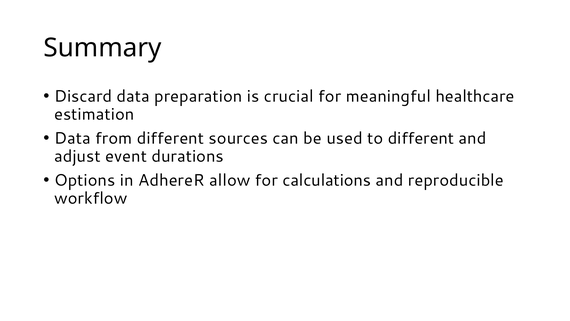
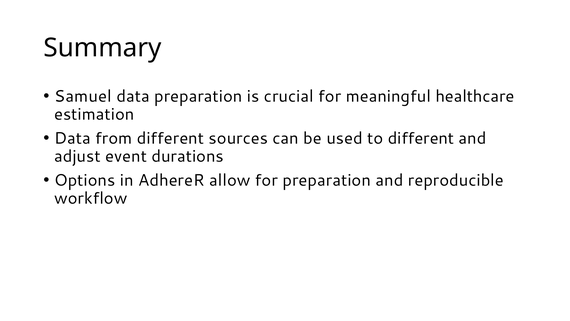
Discard: Discard -> Samuel (83, 96)
for calculations: calculations -> preparation (327, 180)
